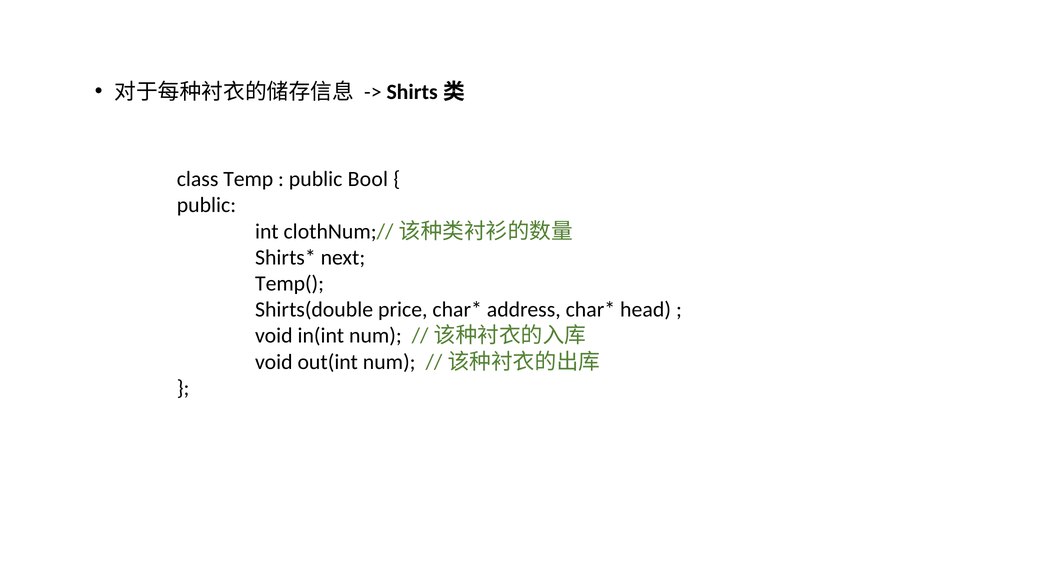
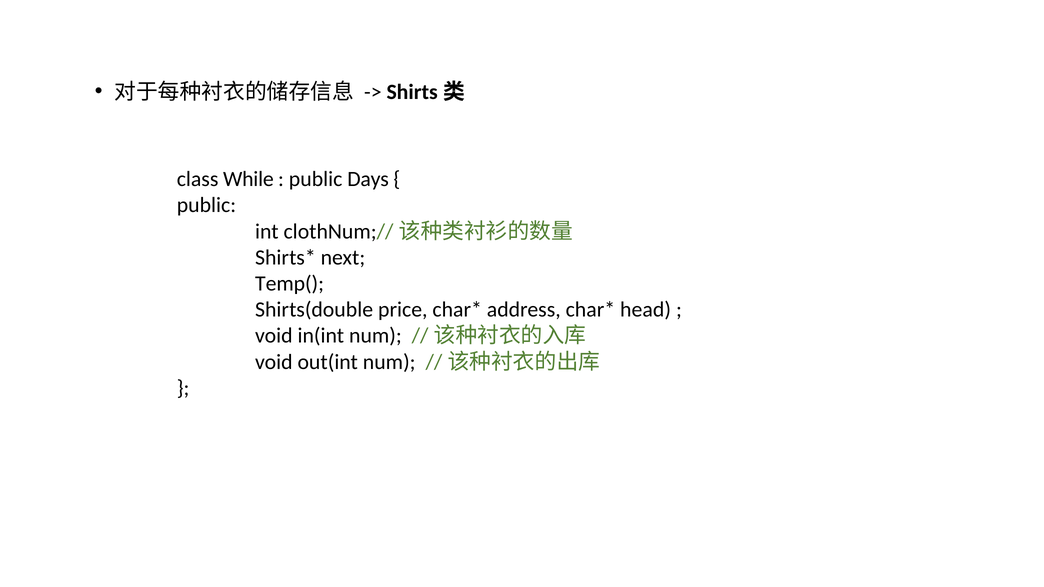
Temp: Temp -> While (248, 179)
Bool: Bool -> Days (368, 179)
